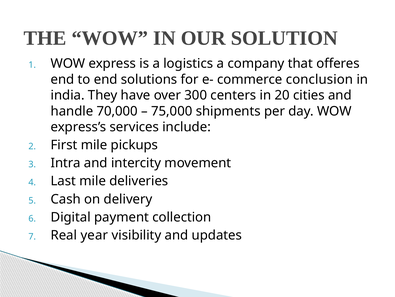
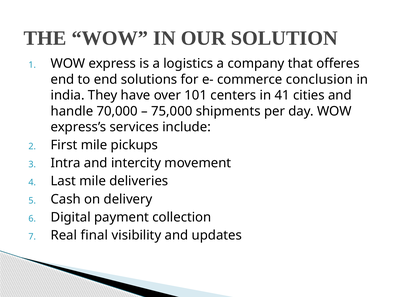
300: 300 -> 101 (196, 95)
20: 20 -> 41 (282, 95)
year: year -> final (94, 235)
